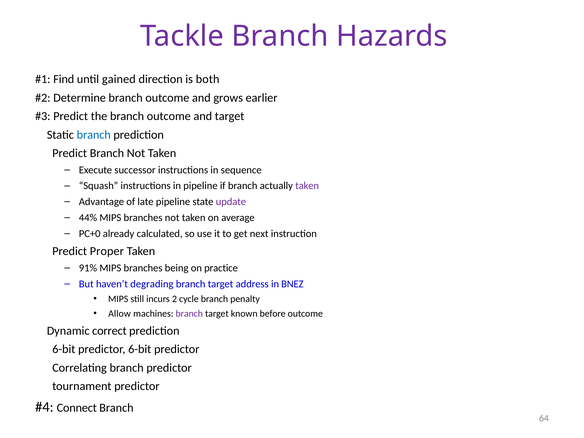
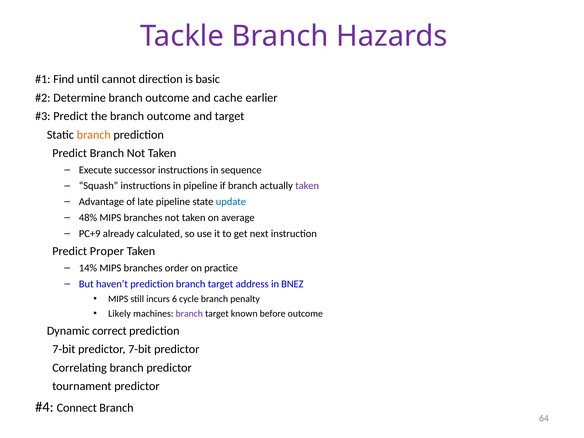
gained: gained -> cannot (119, 79)
both: both -> basic (208, 79)
grows: grows -> cache (228, 98)
branch colour: blue -> orange (94, 135)
update colour: purple -> blue (231, 202)
44%: 44% -> 48% (88, 218)
PC+0: PC+0 -> PC+9 (90, 234)
91%: 91% -> 14% (88, 268)
being: being -> order (177, 268)
haven’t degrading: degrading -> prediction (152, 284)
2: 2 -> 6 (174, 299)
Allow: Allow -> Likely (120, 314)
6-bit: 6-bit -> 7-bit (64, 349)
predictor 6-bit: 6-bit -> 7-bit (140, 349)
